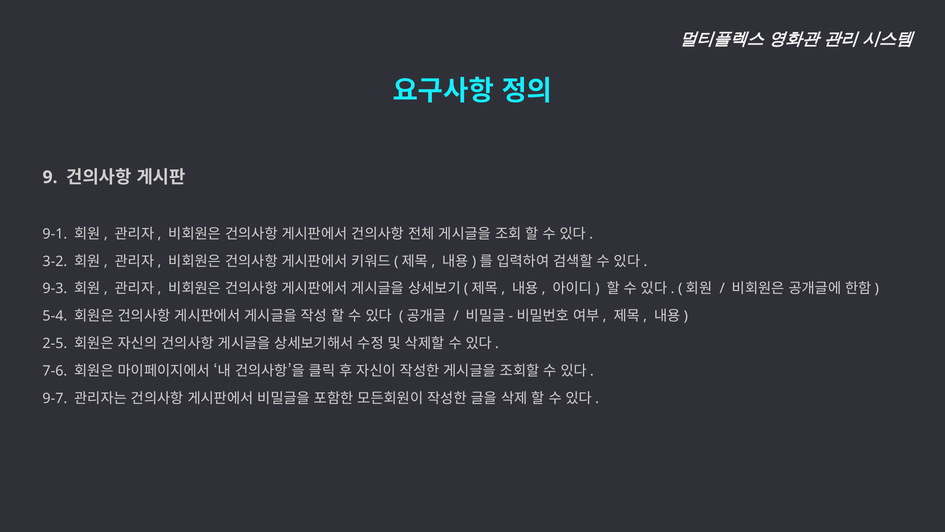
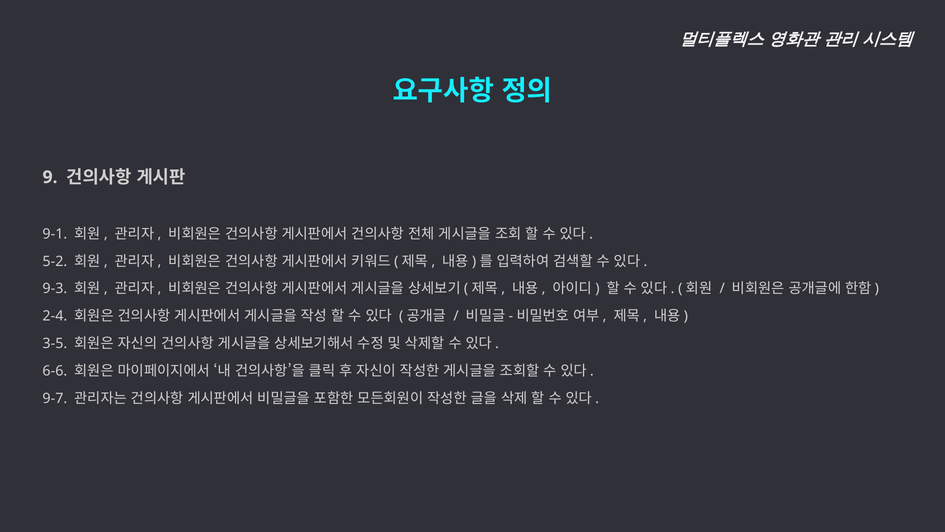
3-2: 3-2 -> 5-2 (55, 261)
5-4: 5-4 -> 2-4 (55, 316)
2-5: 2-5 -> 3-5 (55, 343)
7-6: 7-6 -> 6-6 (55, 371)
